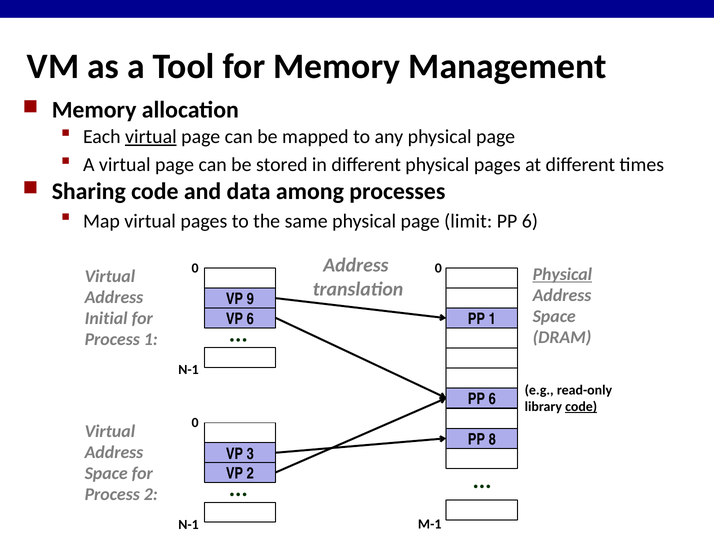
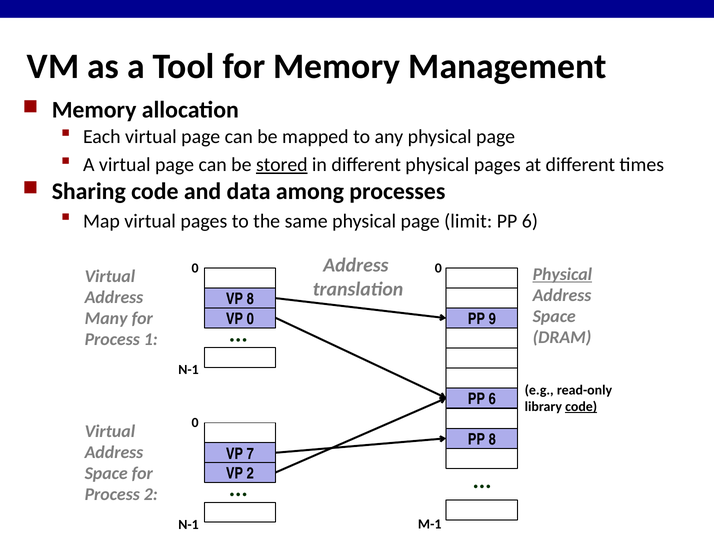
virtual underline: present -> none (151, 137)
stored underline: none -> present (282, 165)
VP 9: 9 -> 8 (250, 299)
Initial: Initial -> Many (106, 318)
VP 6: 6 -> 0 (250, 319)
PP 1: 1 -> 9 (492, 319)
3: 3 -> 7 (250, 453)
